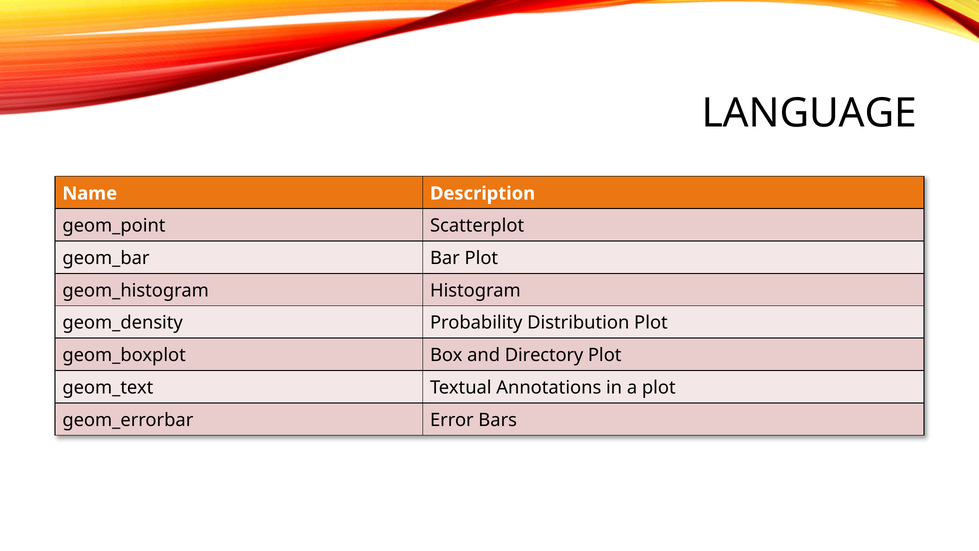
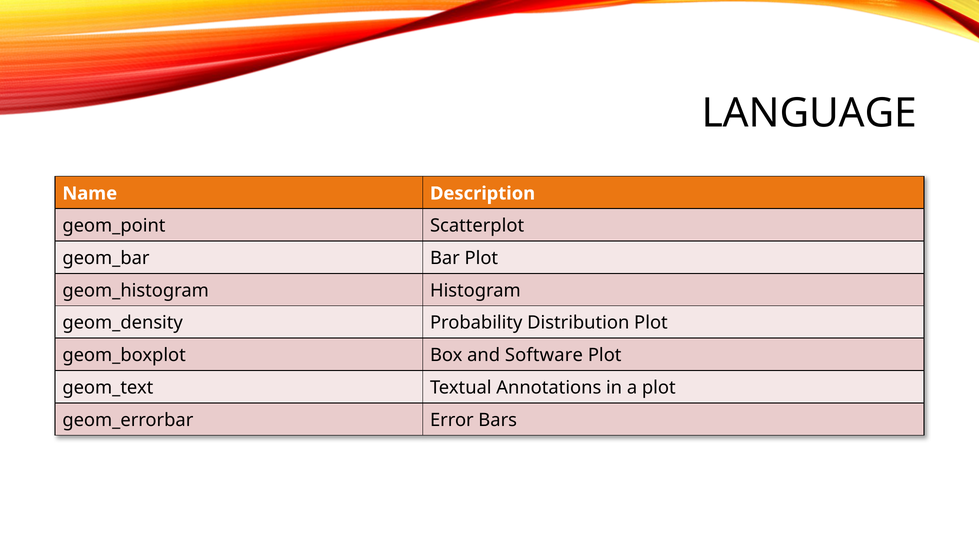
Directory: Directory -> Software (544, 355)
